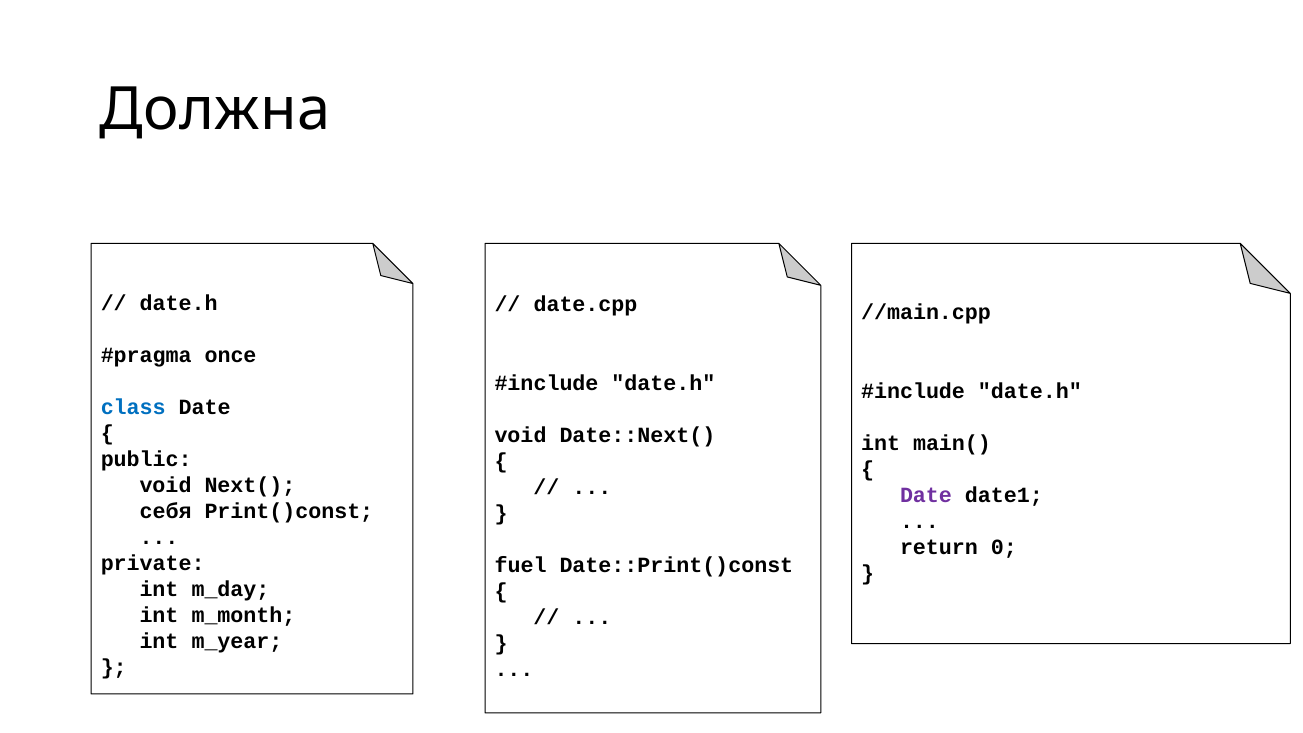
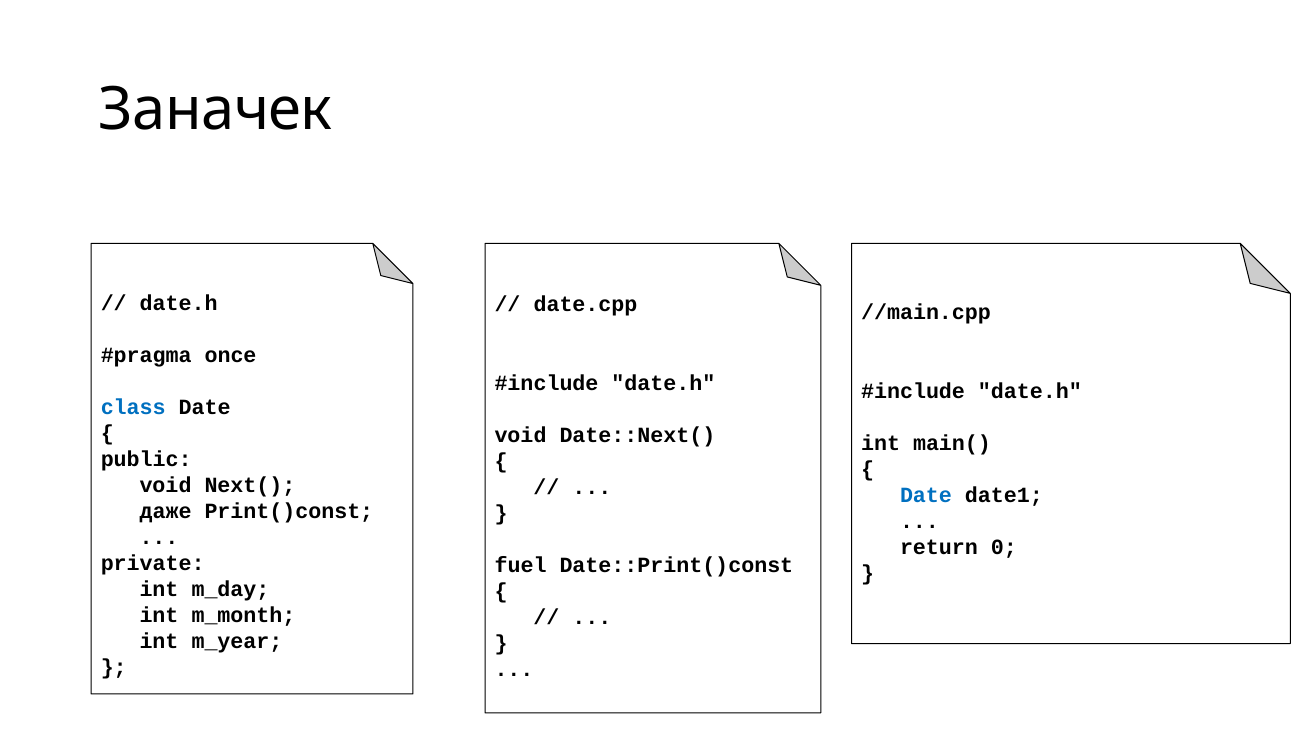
Должна: Должна -> Заначек (216, 109)
Date colour: purple -> blue (926, 495)
себя: себя -> даже (166, 511)
